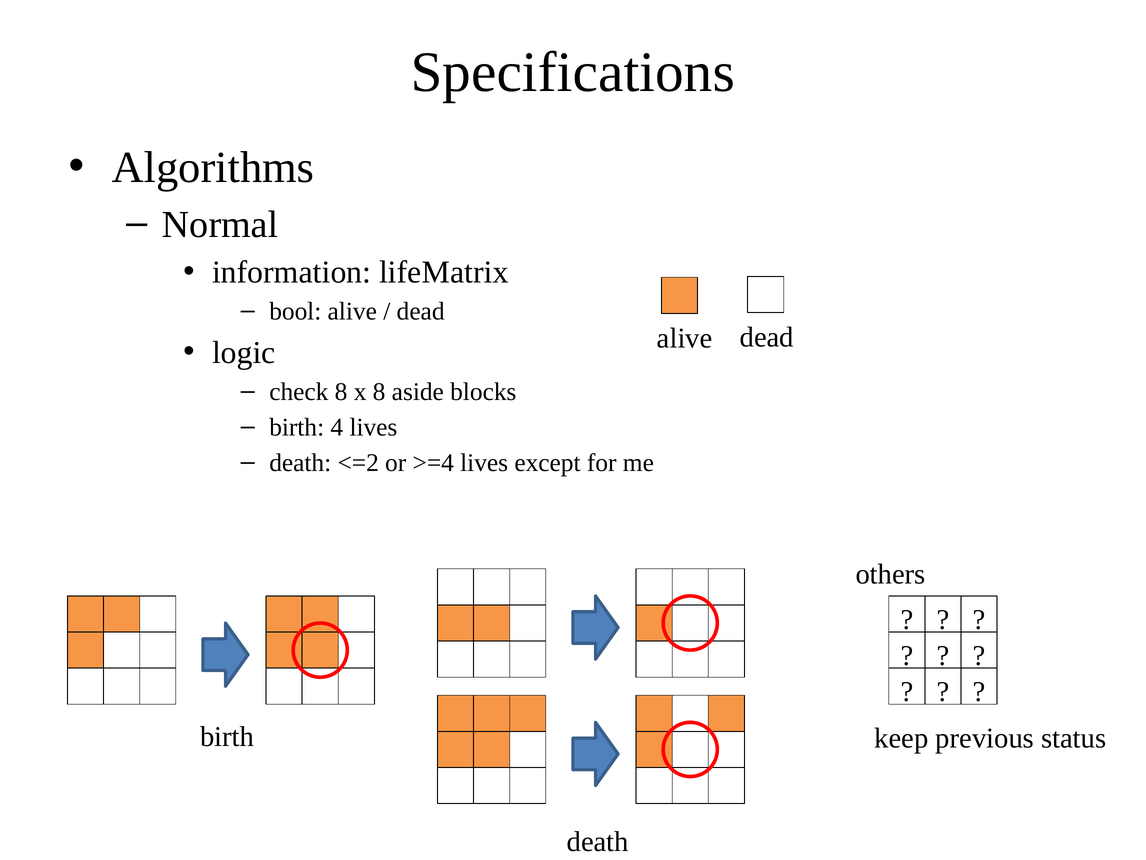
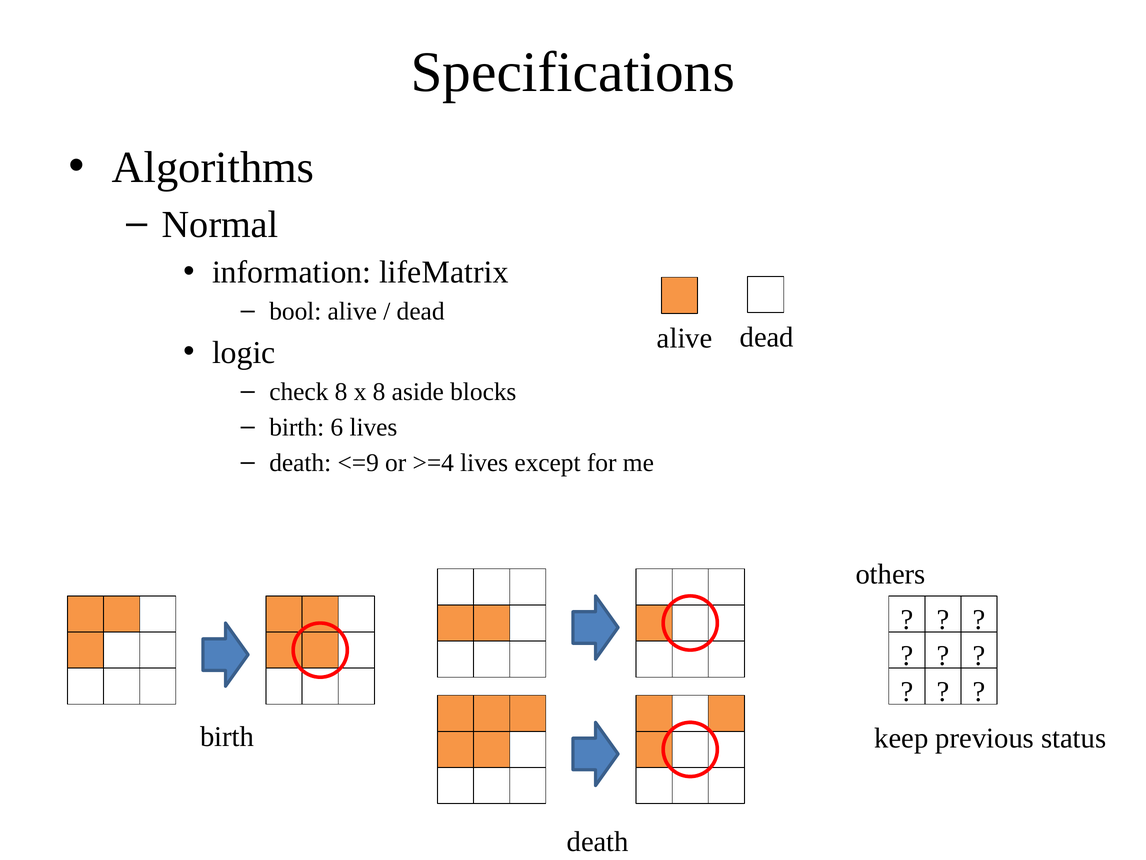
4: 4 -> 6 (337, 427)
<=2: <=2 -> <=9 (358, 463)
